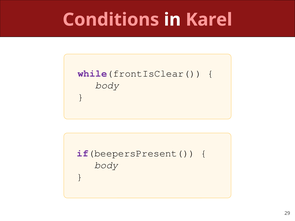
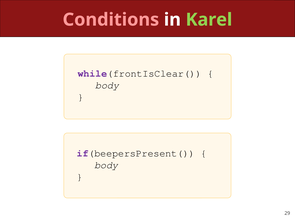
Karel colour: pink -> light green (209, 20)
